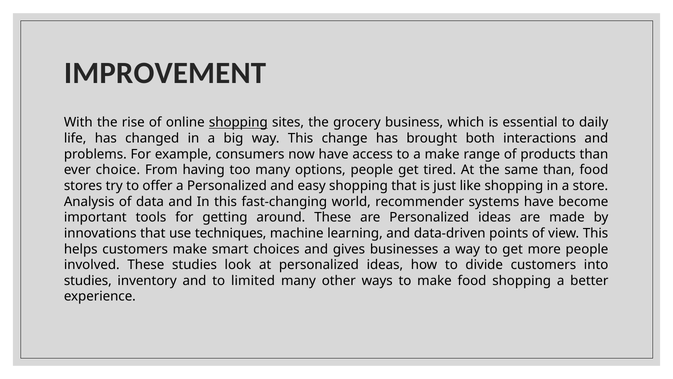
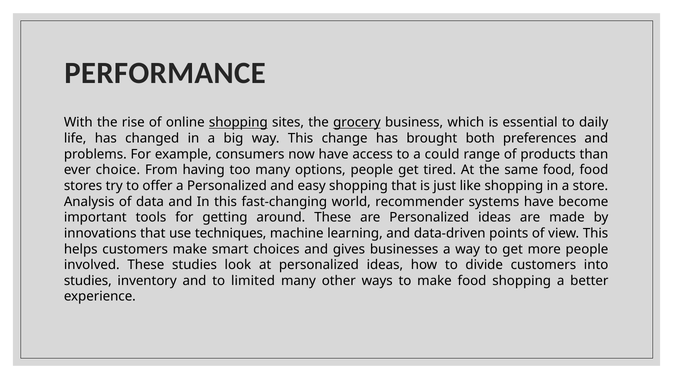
IMPROVEMENT: IMPROVEMENT -> PERFORMANCE (165, 73)
grocery underline: none -> present (357, 122)
interactions: interactions -> preferences (540, 138)
a make: make -> could (442, 154)
same than: than -> food (559, 170)
